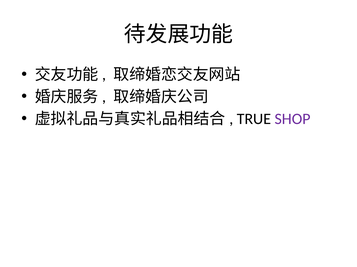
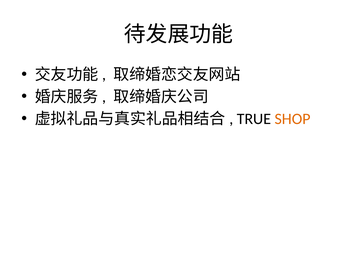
SHOP colour: purple -> orange (293, 119)
